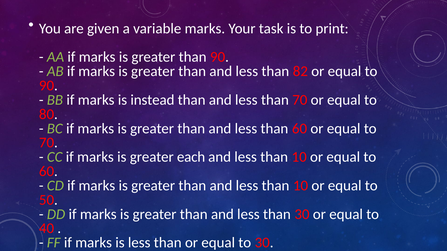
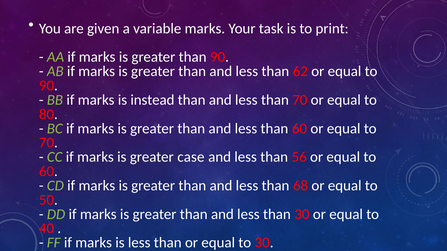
82: 82 -> 62 (300, 71)
each: each -> case (191, 157)
10: 10 -> 56 (299, 157)
10: 10 -> 68 (301, 186)
